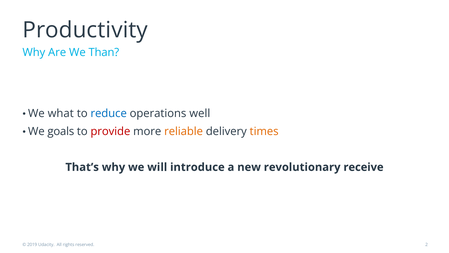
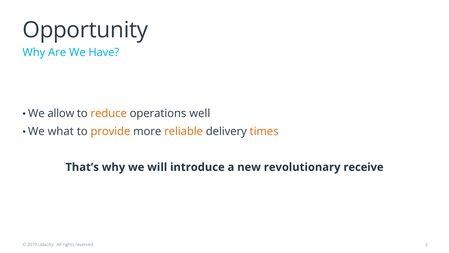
Productivity: Productivity -> Opportunity (85, 30)
Than: Than -> Have (104, 52)
what: what -> allow (61, 113)
reduce colour: blue -> orange (109, 113)
goals: goals -> what (61, 131)
provide colour: red -> orange (110, 131)
